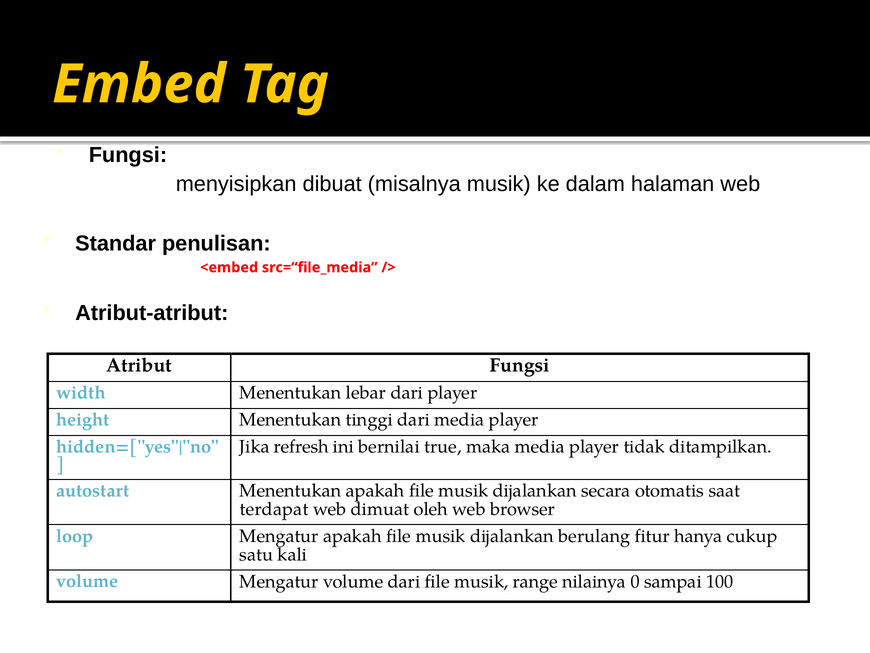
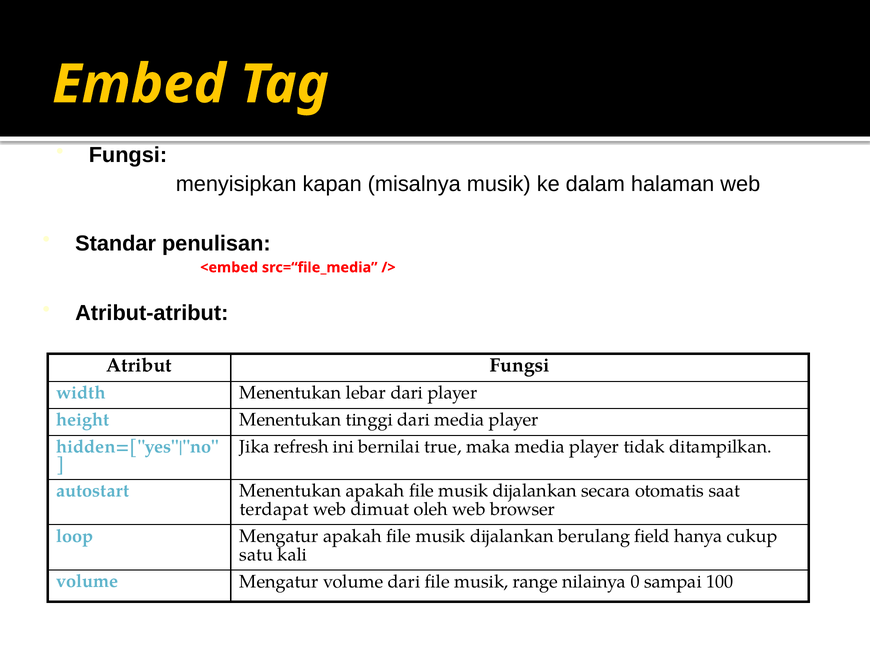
dibuat: dibuat -> kapan (332, 184)
fitur: fitur -> field (652, 536)
